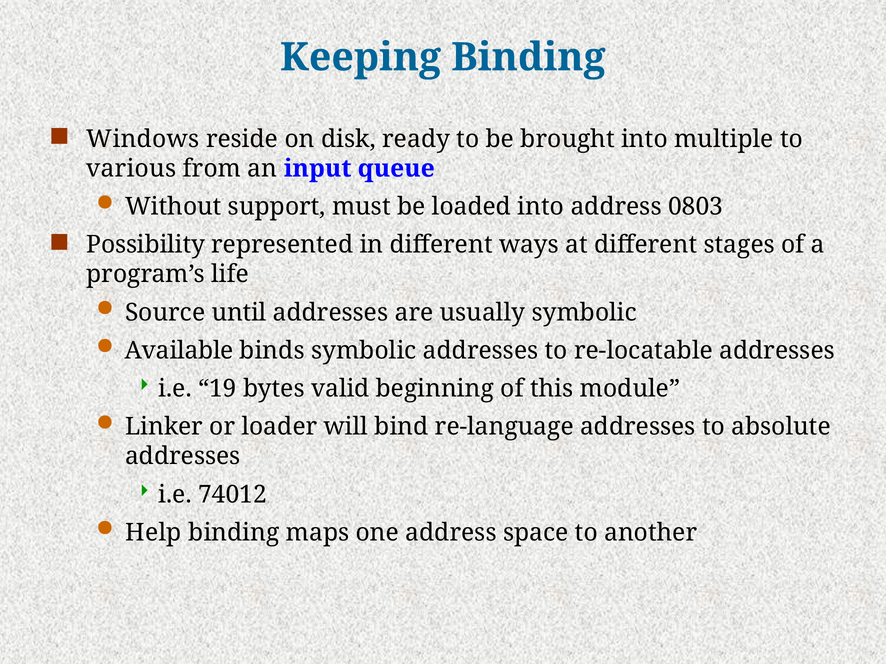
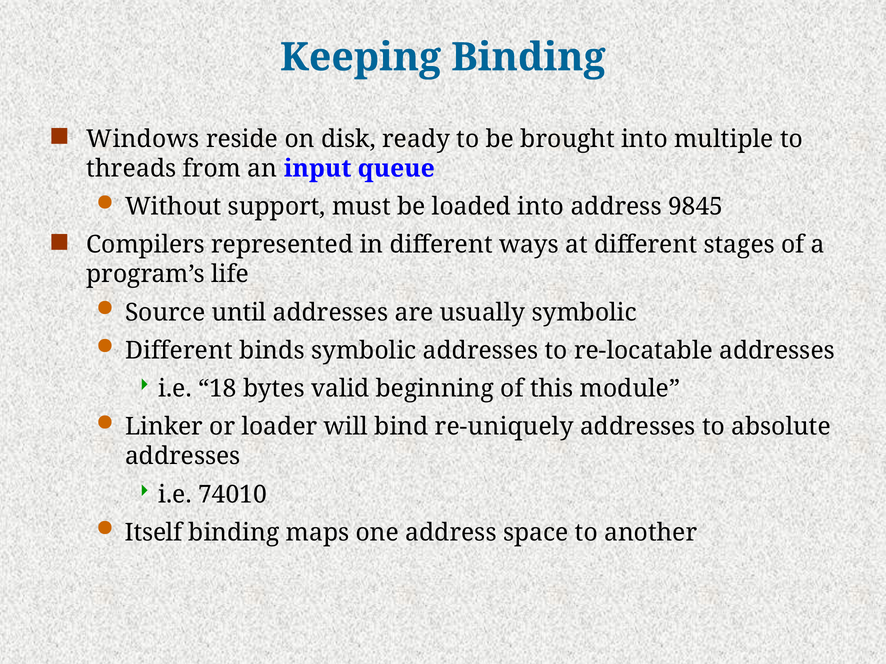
various: various -> threads (131, 169)
0803: 0803 -> 9845 (696, 207)
Possibility: Possibility -> Compilers (146, 245)
Available: Available -> Different (179, 351)
19: 19 -> 18 (217, 389)
re-language: re-language -> re-uniquely (504, 427)
74012: 74012 -> 74010 (233, 495)
Help: Help -> Itself (154, 533)
